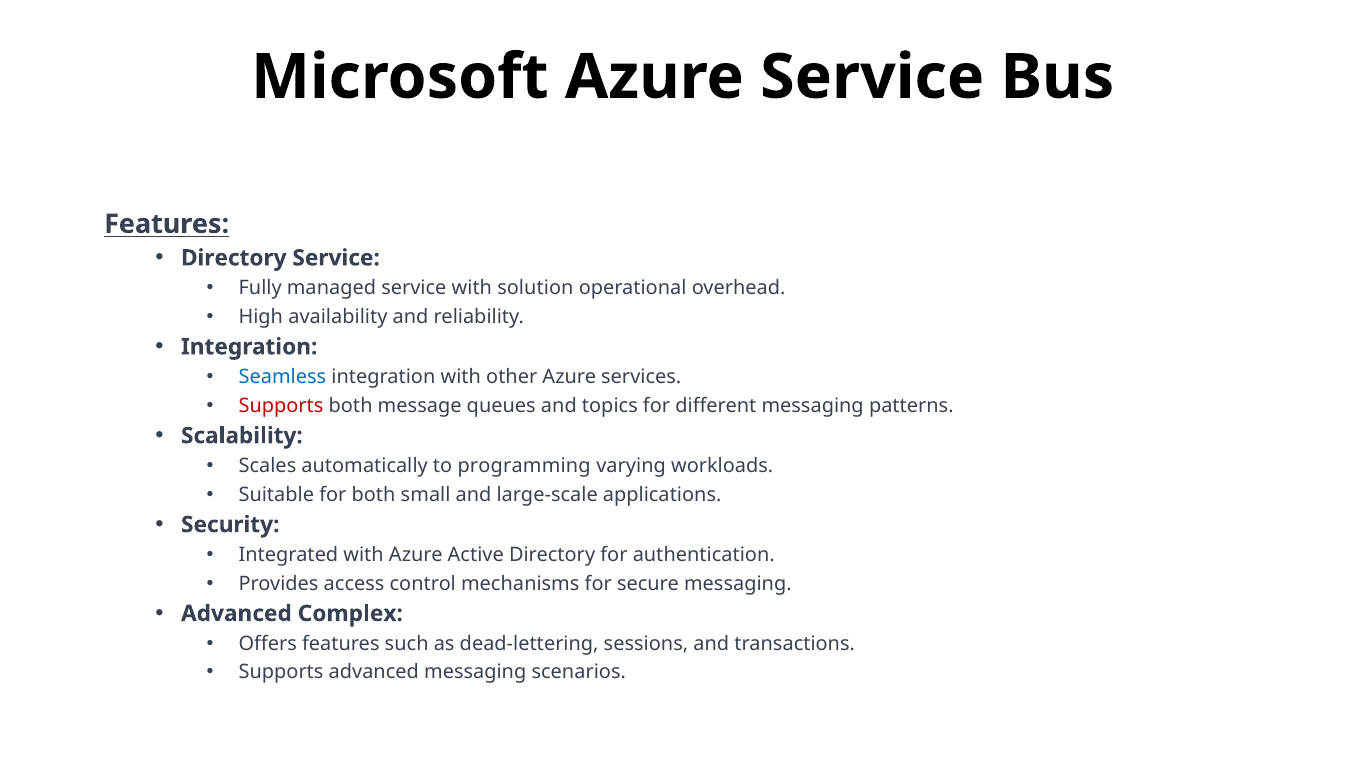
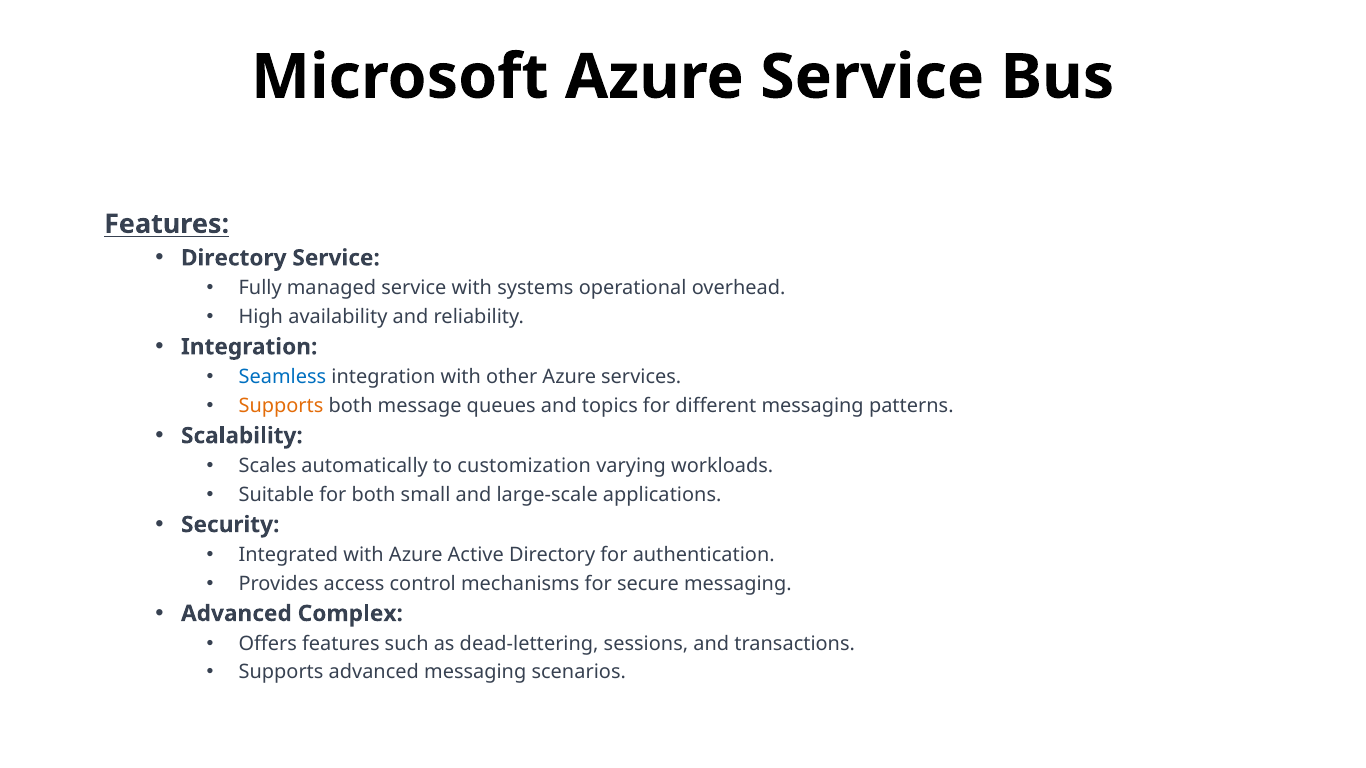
solution: solution -> systems (535, 288)
Supports colour: red -> orange (281, 406)
programming: programming -> customization (524, 466)
